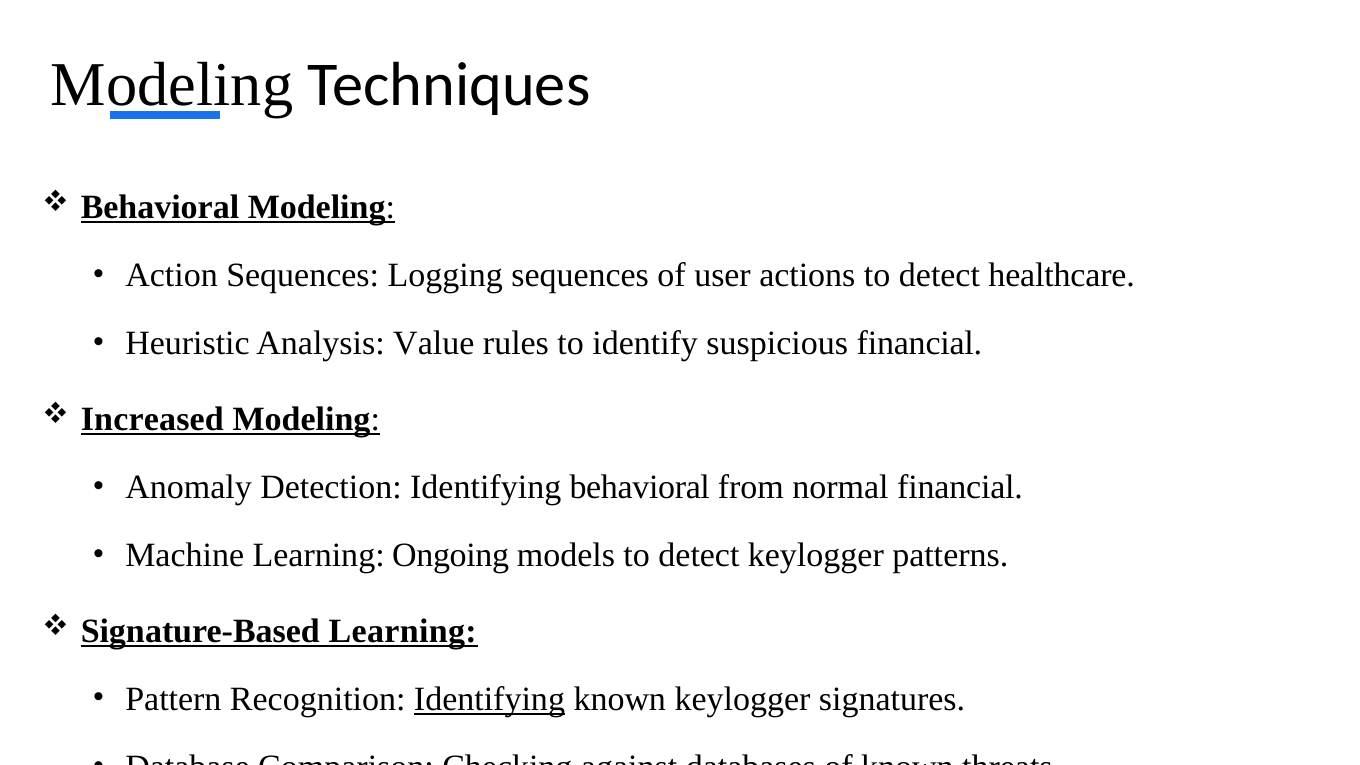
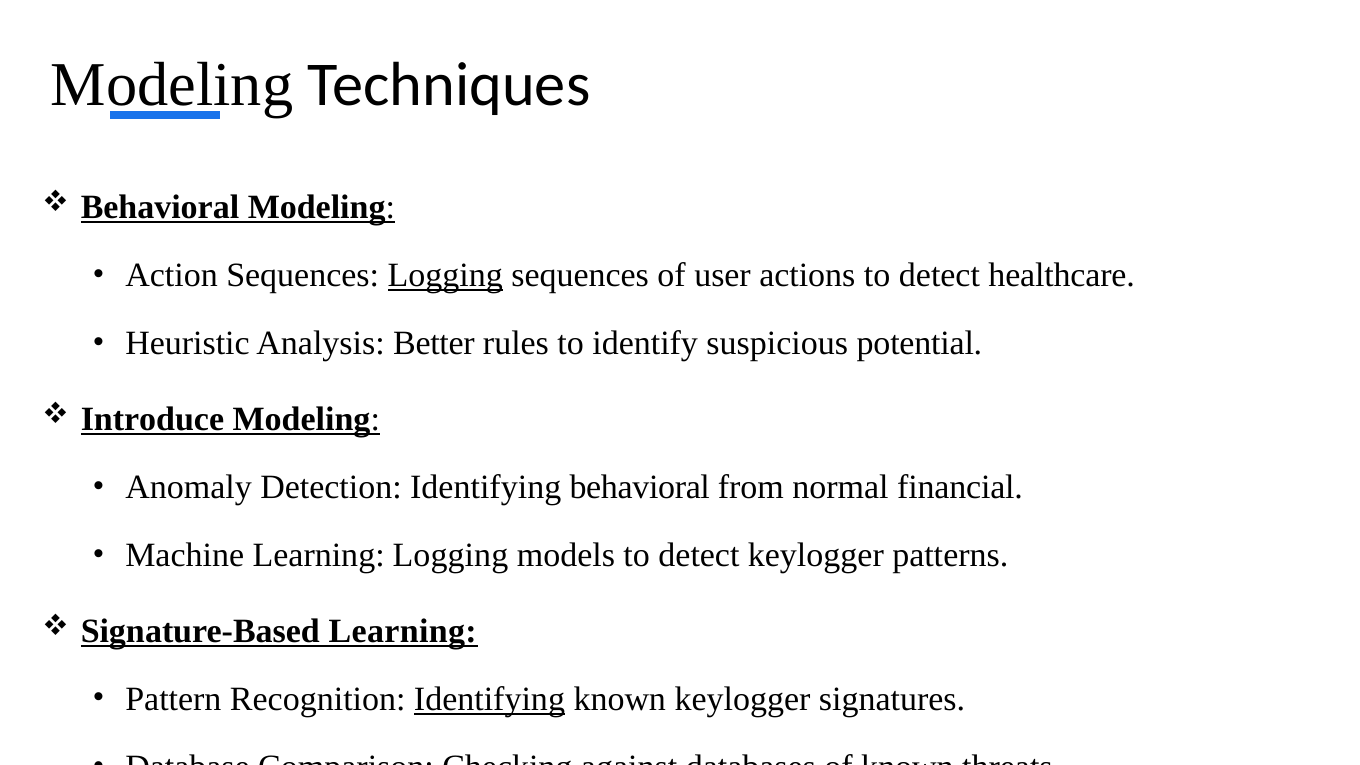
Logging underline: none -> present (445, 275)
Value: Value -> Better (434, 344)
suspicious financial: financial -> potential (919, 344)
Increased: Increased -> Introduce (152, 419)
Learning Ongoing: Ongoing -> Logging (450, 555)
